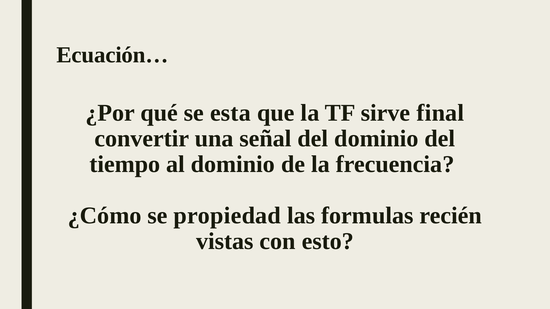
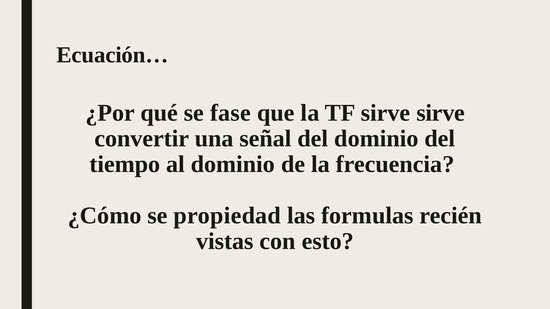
esta: esta -> fase (230, 113)
sirve final: final -> sirve (441, 113)
